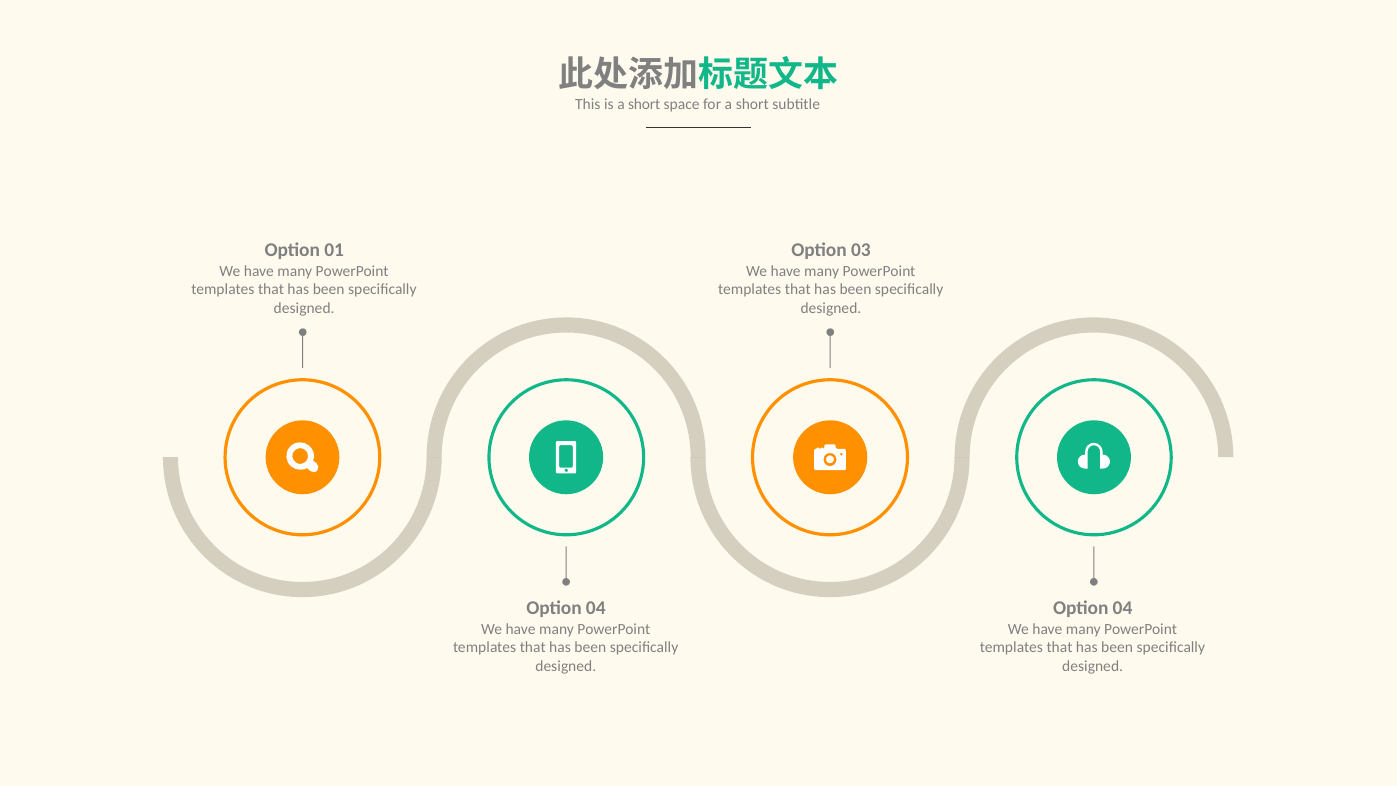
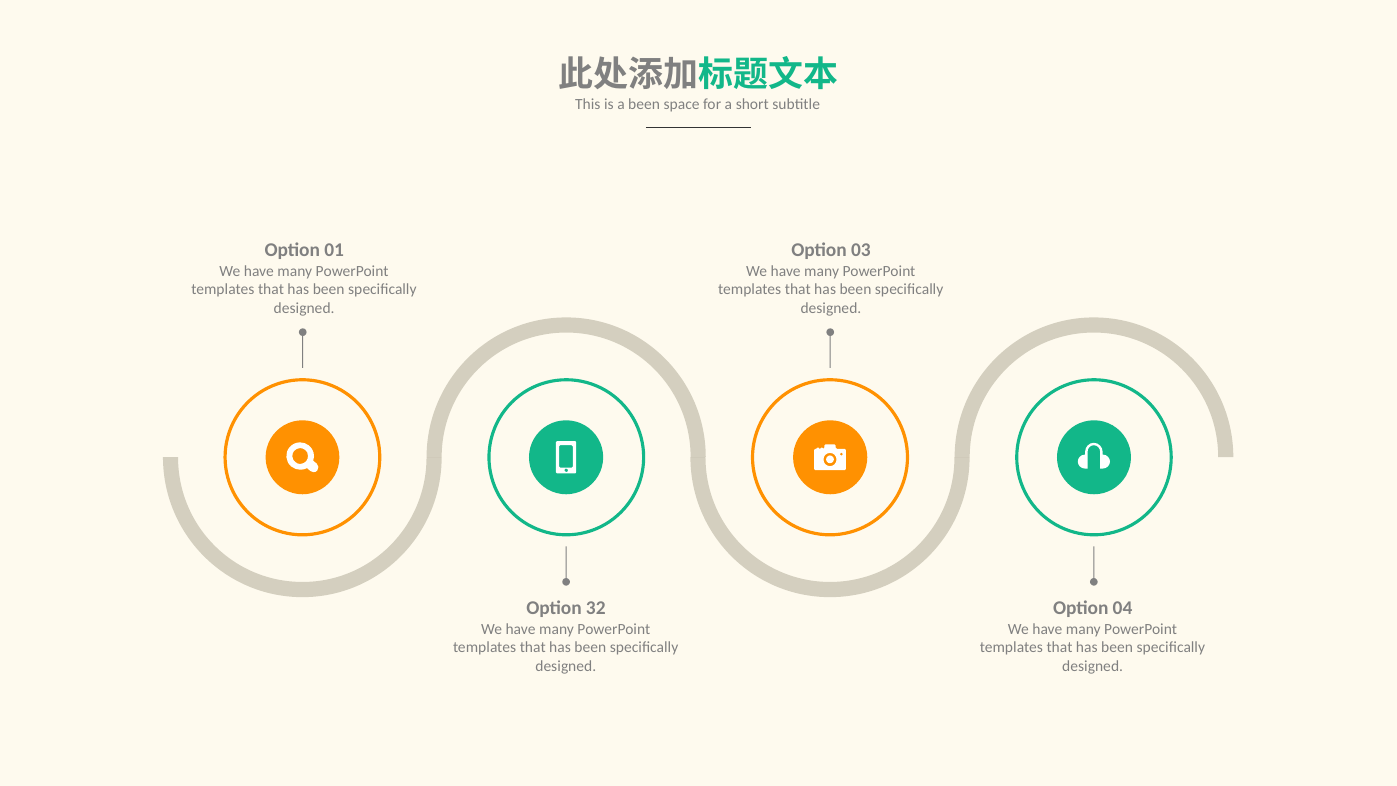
is a short: short -> been (644, 104)
04: 04 -> 32 (596, 608)
